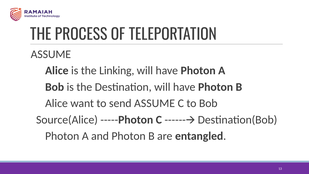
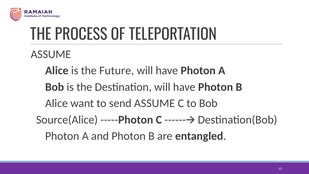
Linking: Linking -> Future (117, 70)
